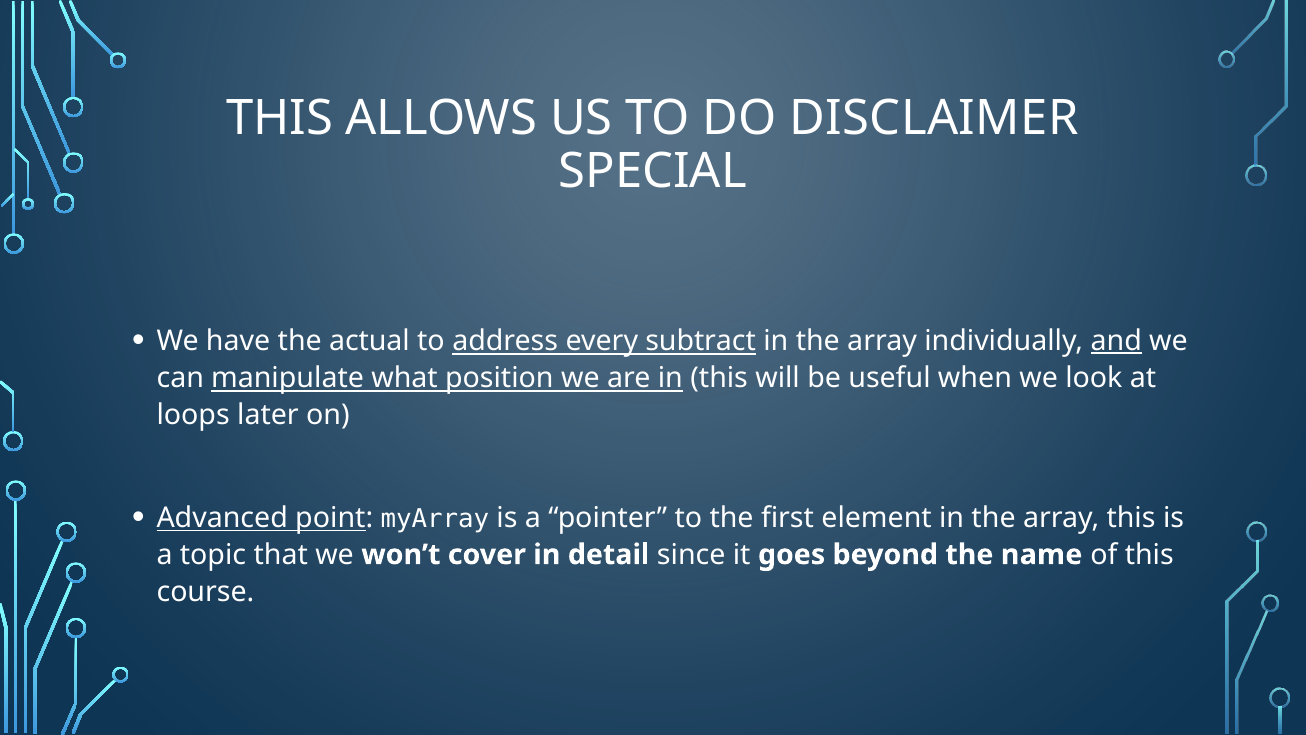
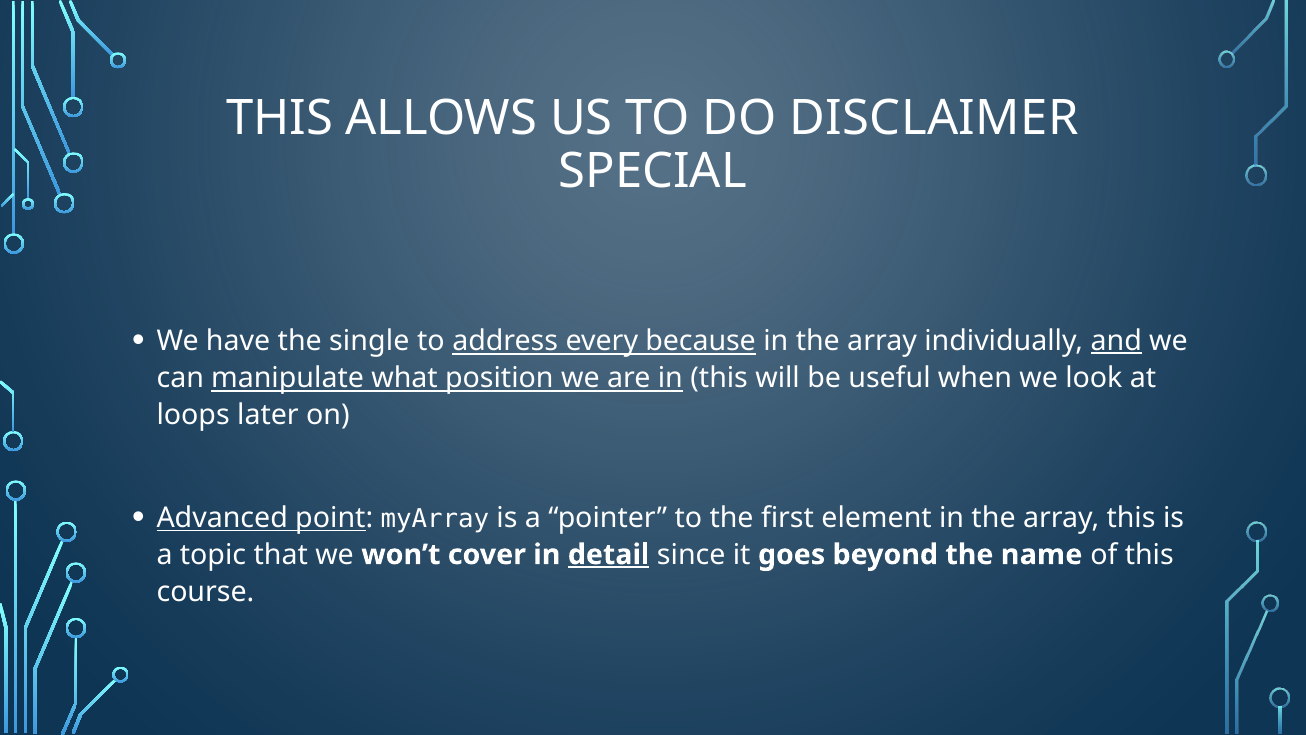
actual: actual -> single (369, 341)
subtract: subtract -> because (701, 341)
detail underline: none -> present (609, 554)
